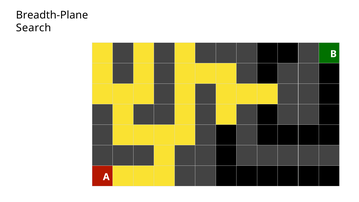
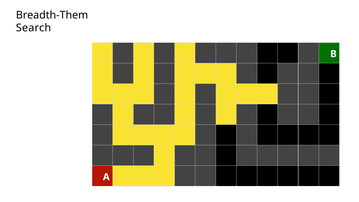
Breadth-Plane: Breadth-Plane -> Breadth-Them (52, 15)
